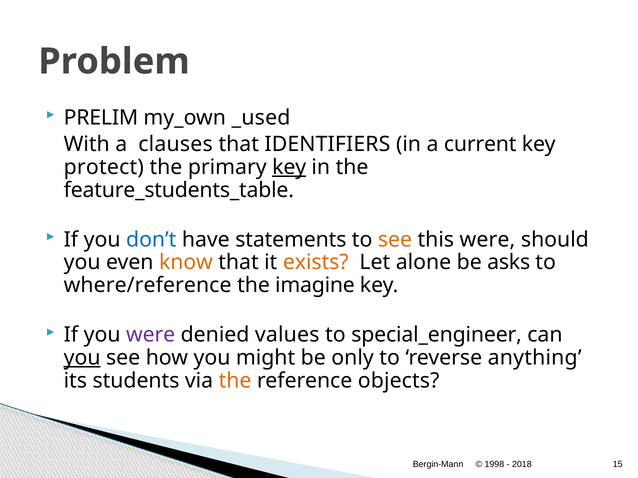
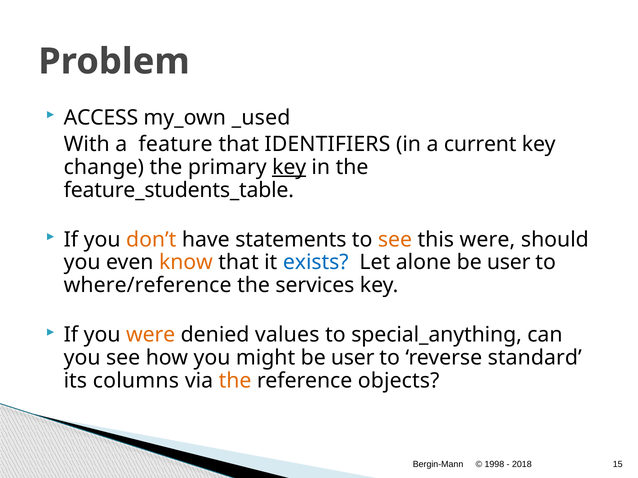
PRELIM: PRELIM -> ACCESS (101, 118)
clauses: clauses -> feature (175, 144)
protect: protect -> change (104, 167)
don’t colour: blue -> orange (151, 240)
exists colour: orange -> blue (316, 263)
alone be asks: asks -> user (509, 263)
imagine: imagine -> services (315, 286)
were colour: purple -> orange (151, 335)
special_engineer: special_engineer -> special_anything (437, 335)
you underline: present -> none (82, 358)
might be only: only -> user (353, 358)
anything: anything -> standard (535, 358)
students: students -> columns (136, 381)
